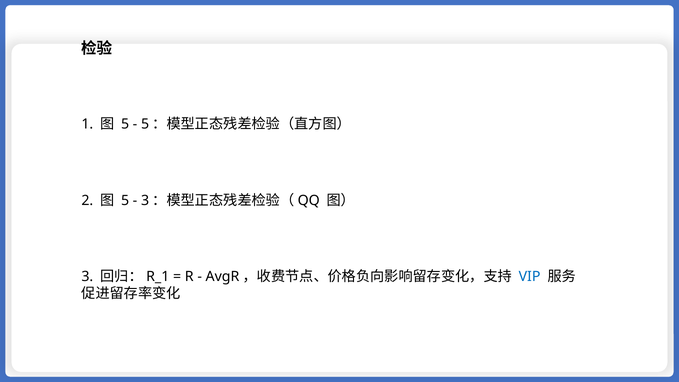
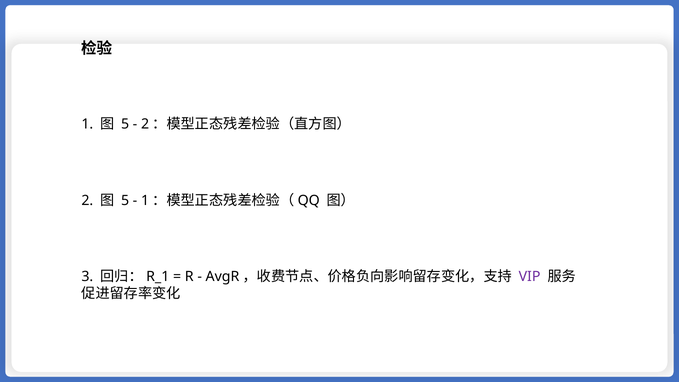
5: 5 -> 2 (145, 124)
3: 3 -> 1 (145, 200)
VIP colour: blue -> purple (530, 277)
